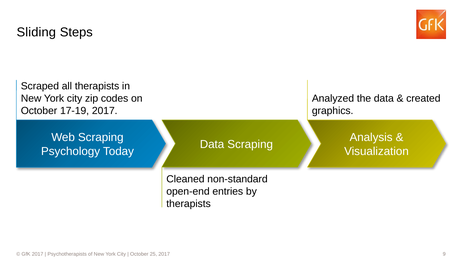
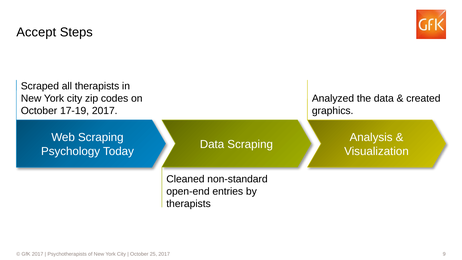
Sliding: Sliding -> Accept (36, 32)
